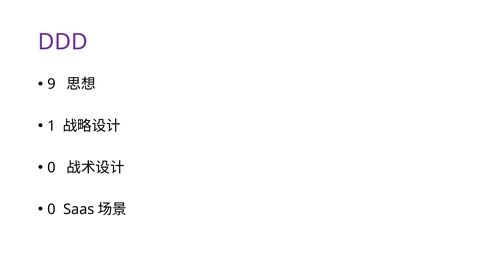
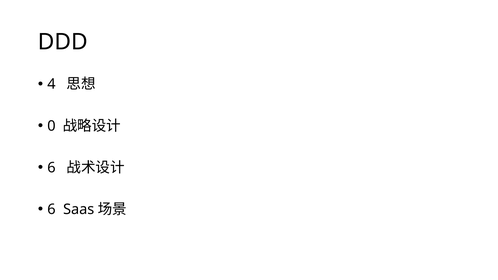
DDD colour: purple -> black (63, 42)
9: 9 -> 4 (51, 84)
1: 1 -> 0 (51, 126)
0: 0 -> 6 (51, 168)
0: 0 -> 6 (51, 209)
